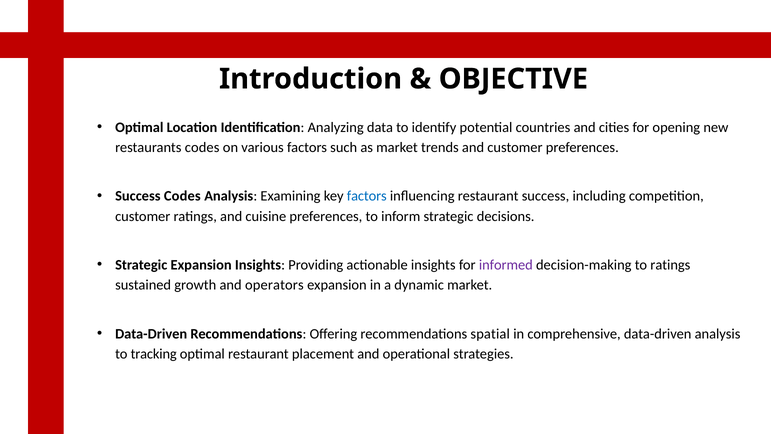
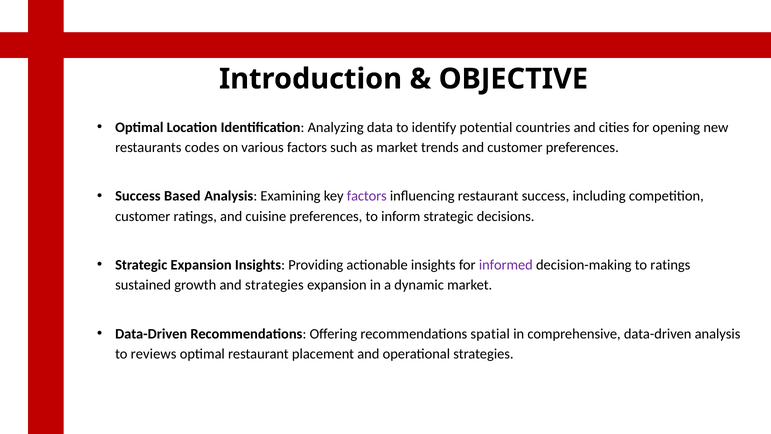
Success Codes: Codes -> Based (182, 196)
factors colour: blue -> purple (367, 196)
and operators: operators -> strategies (274, 285)
tracking: tracking -> reviews (154, 354)
